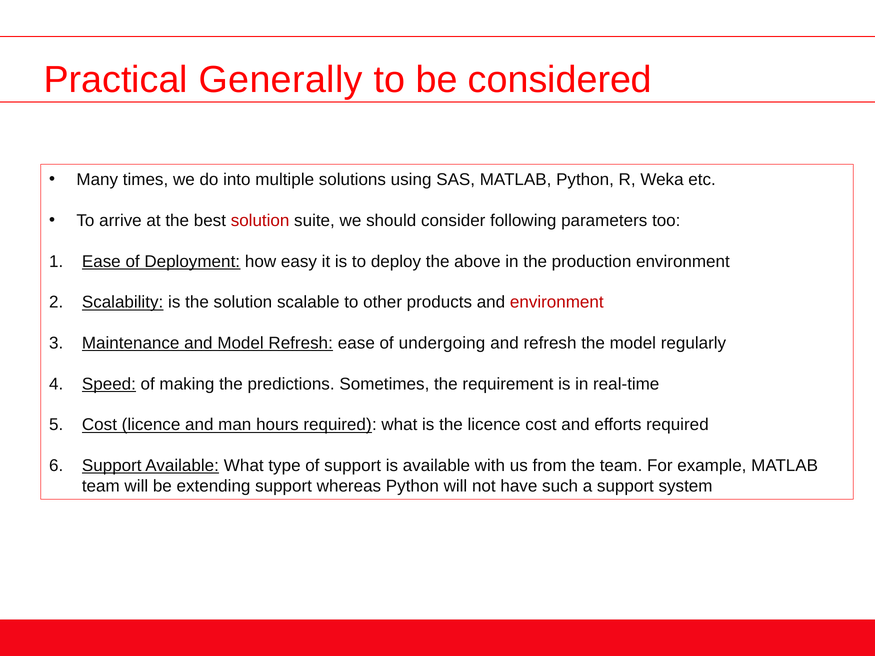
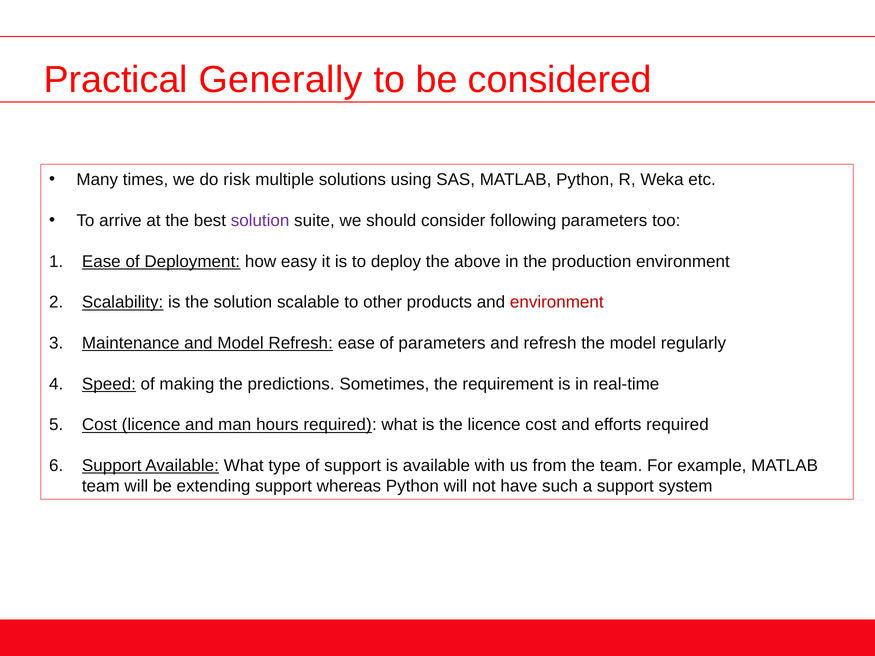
into: into -> risk (237, 180)
solution colour: red -> purple (260, 221)
of undergoing: undergoing -> parameters (442, 343)
